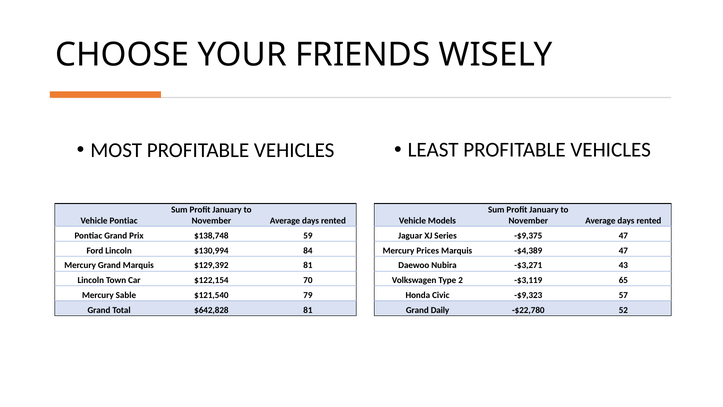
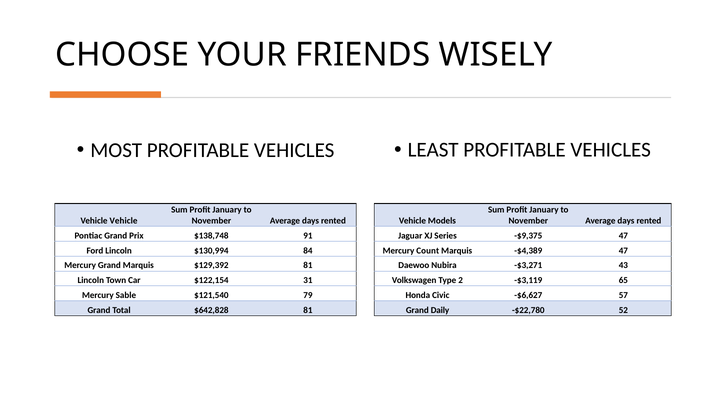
Vehicle Pontiac: Pontiac -> Vehicle (124, 221)
59: 59 -> 91 (308, 235)
Prices: Prices -> Count (428, 250)
70: 70 -> 31 (308, 280)
-$9,323: -$9,323 -> -$6,627 (528, 295)
